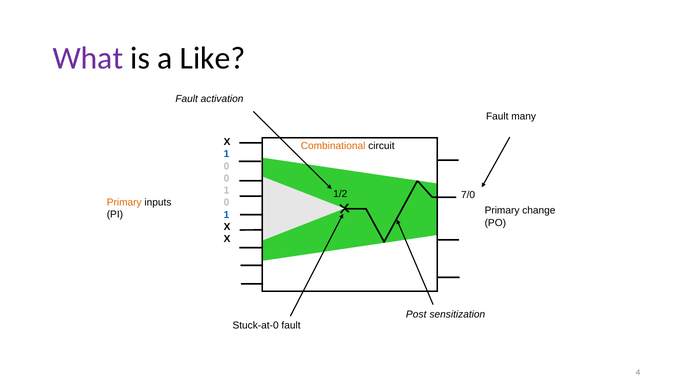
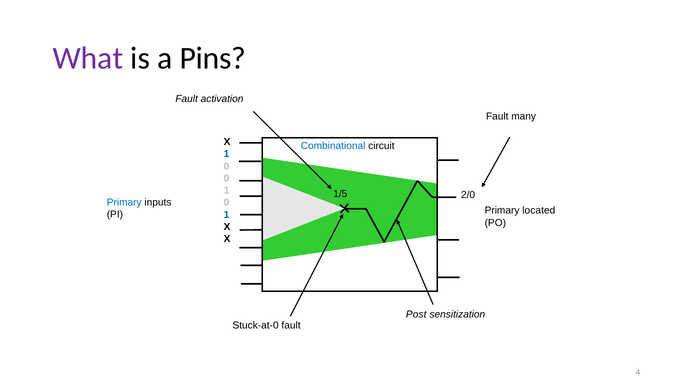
Like: Like -> Pins (213, 58)
Combinational colour: orange -> blue (333, 146)
1/2: 1/2 -> 1/5 (340, 194)
7/0: 7/0 -> 2/0 (468, 195)
Primary colour: orange -> blue (124, 202)
change: change -> located (539, 210)
